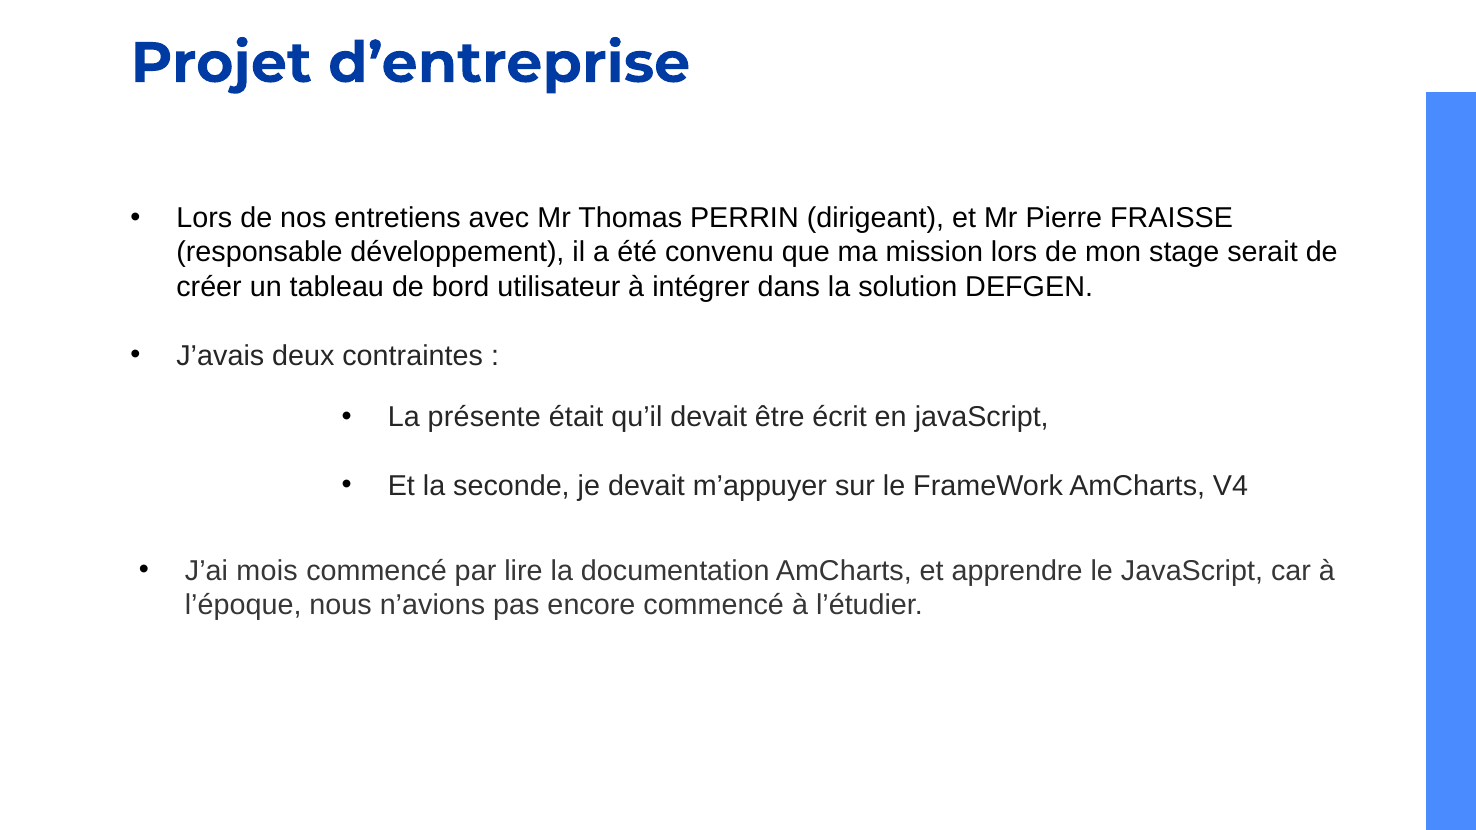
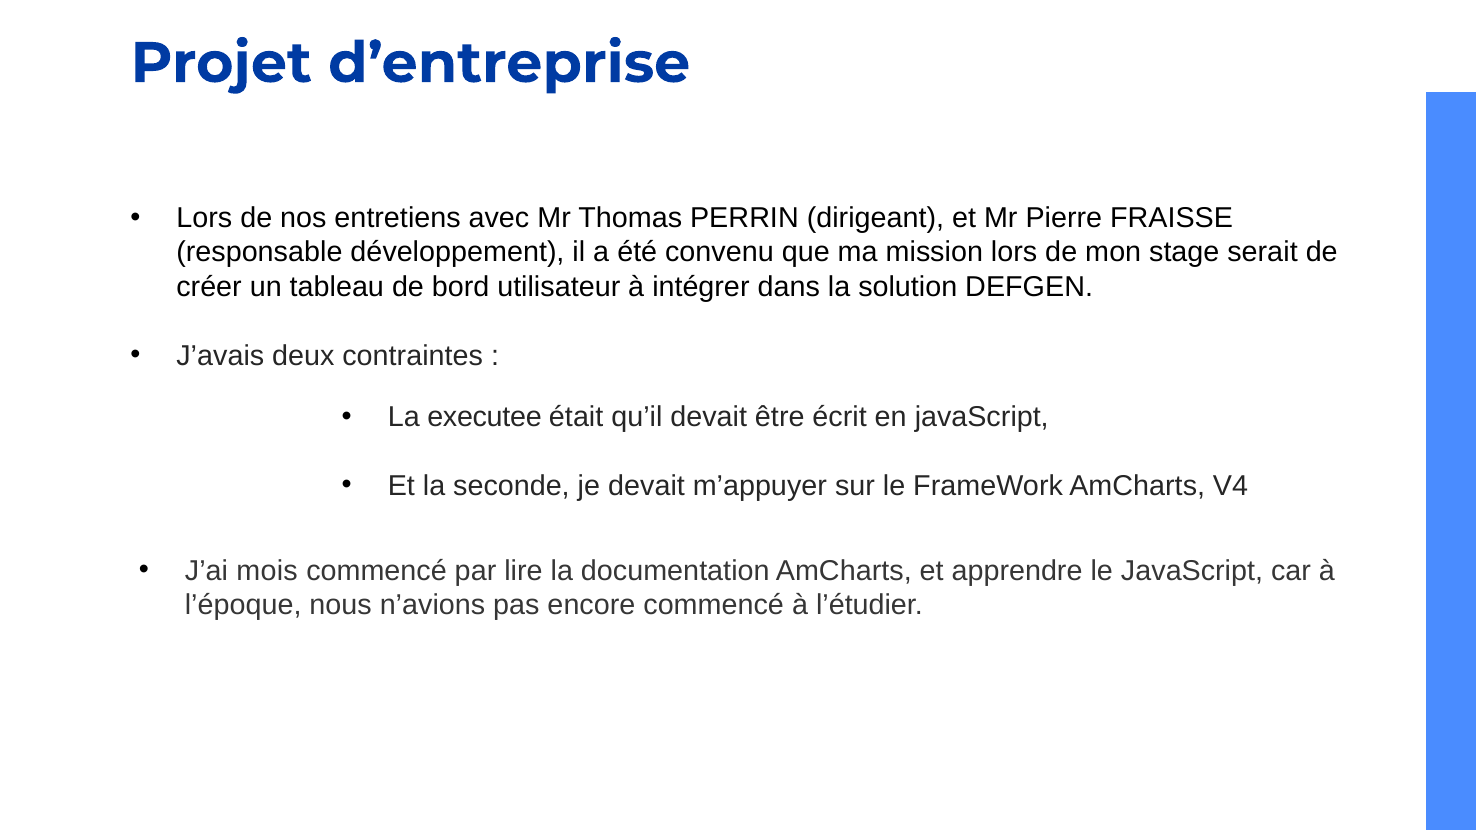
présente: présente -> executee (484, 417)
